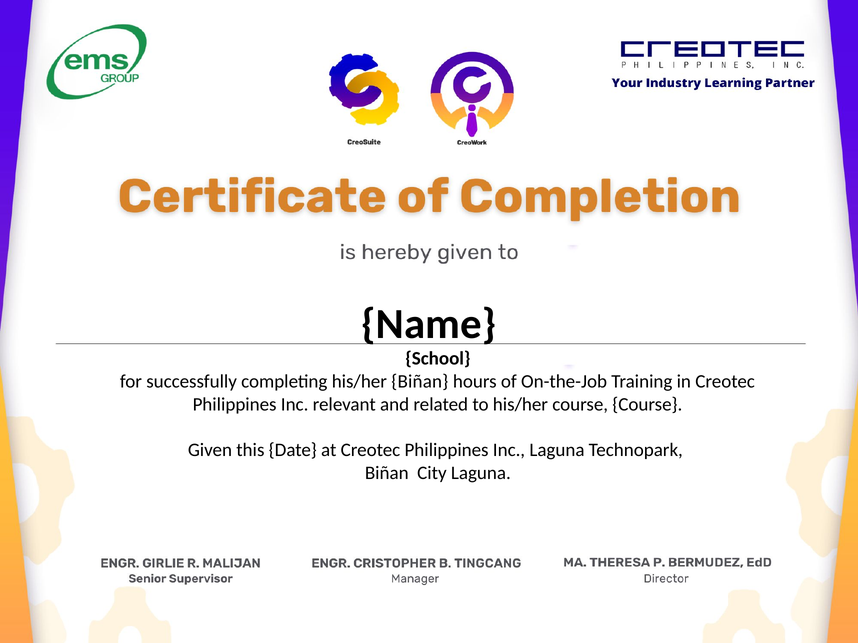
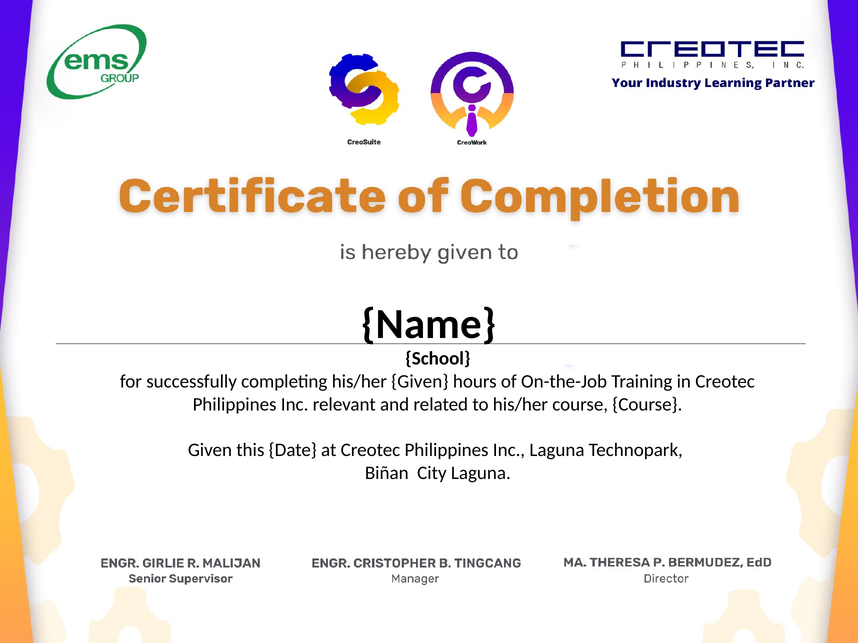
his/her Biñan: Biñan -> Given (420, 382)
